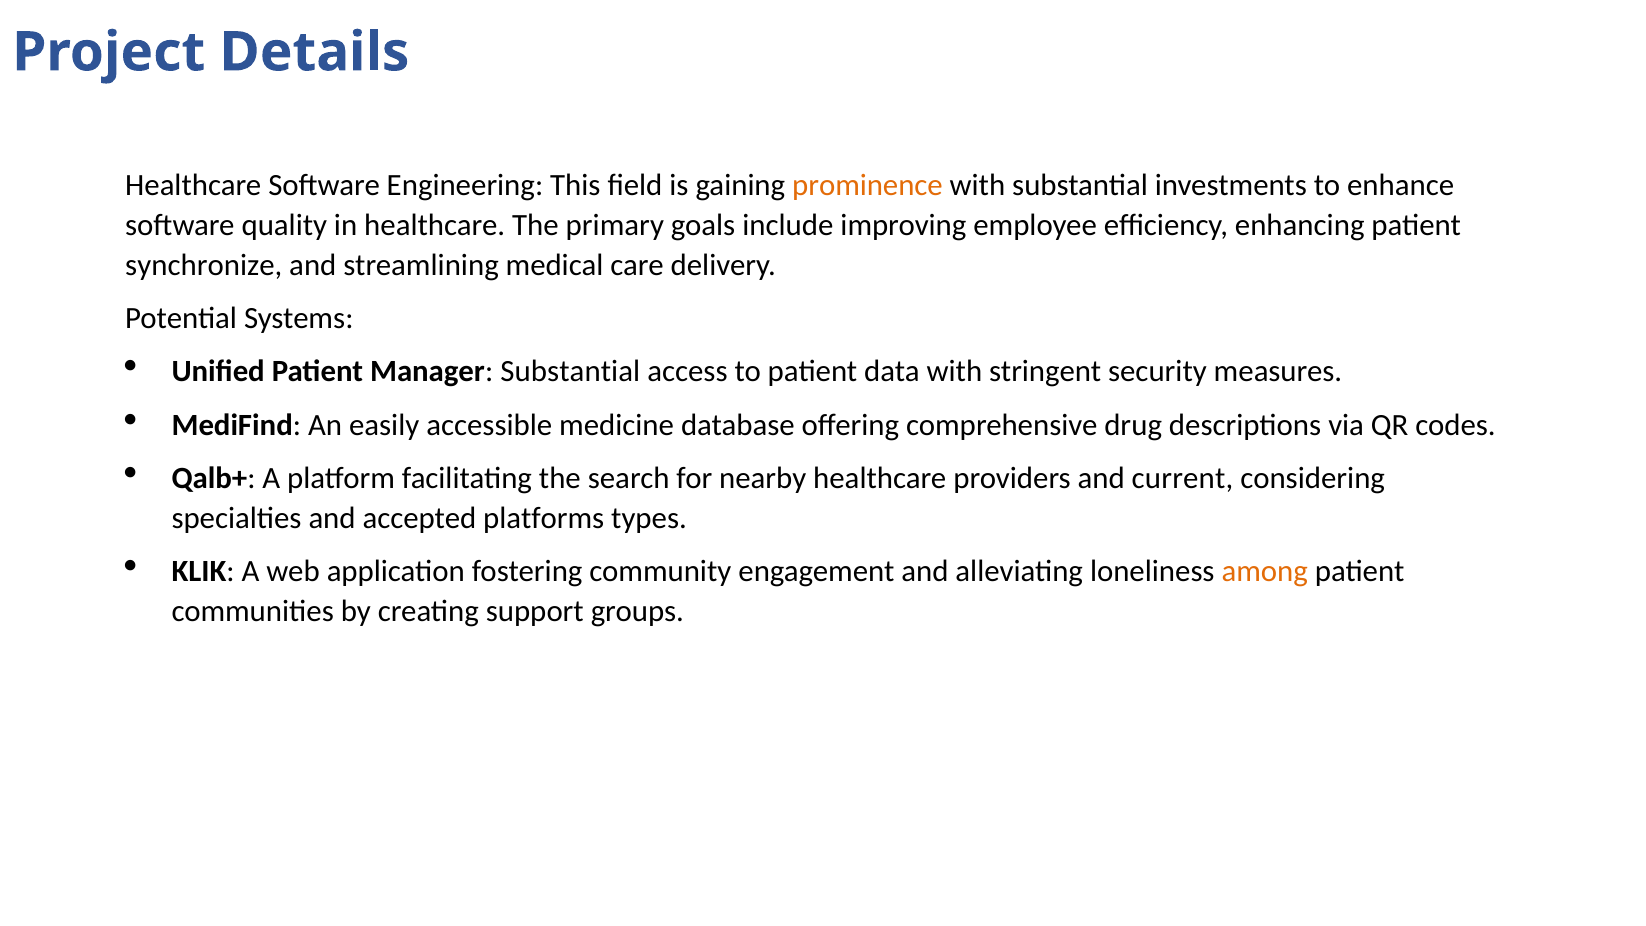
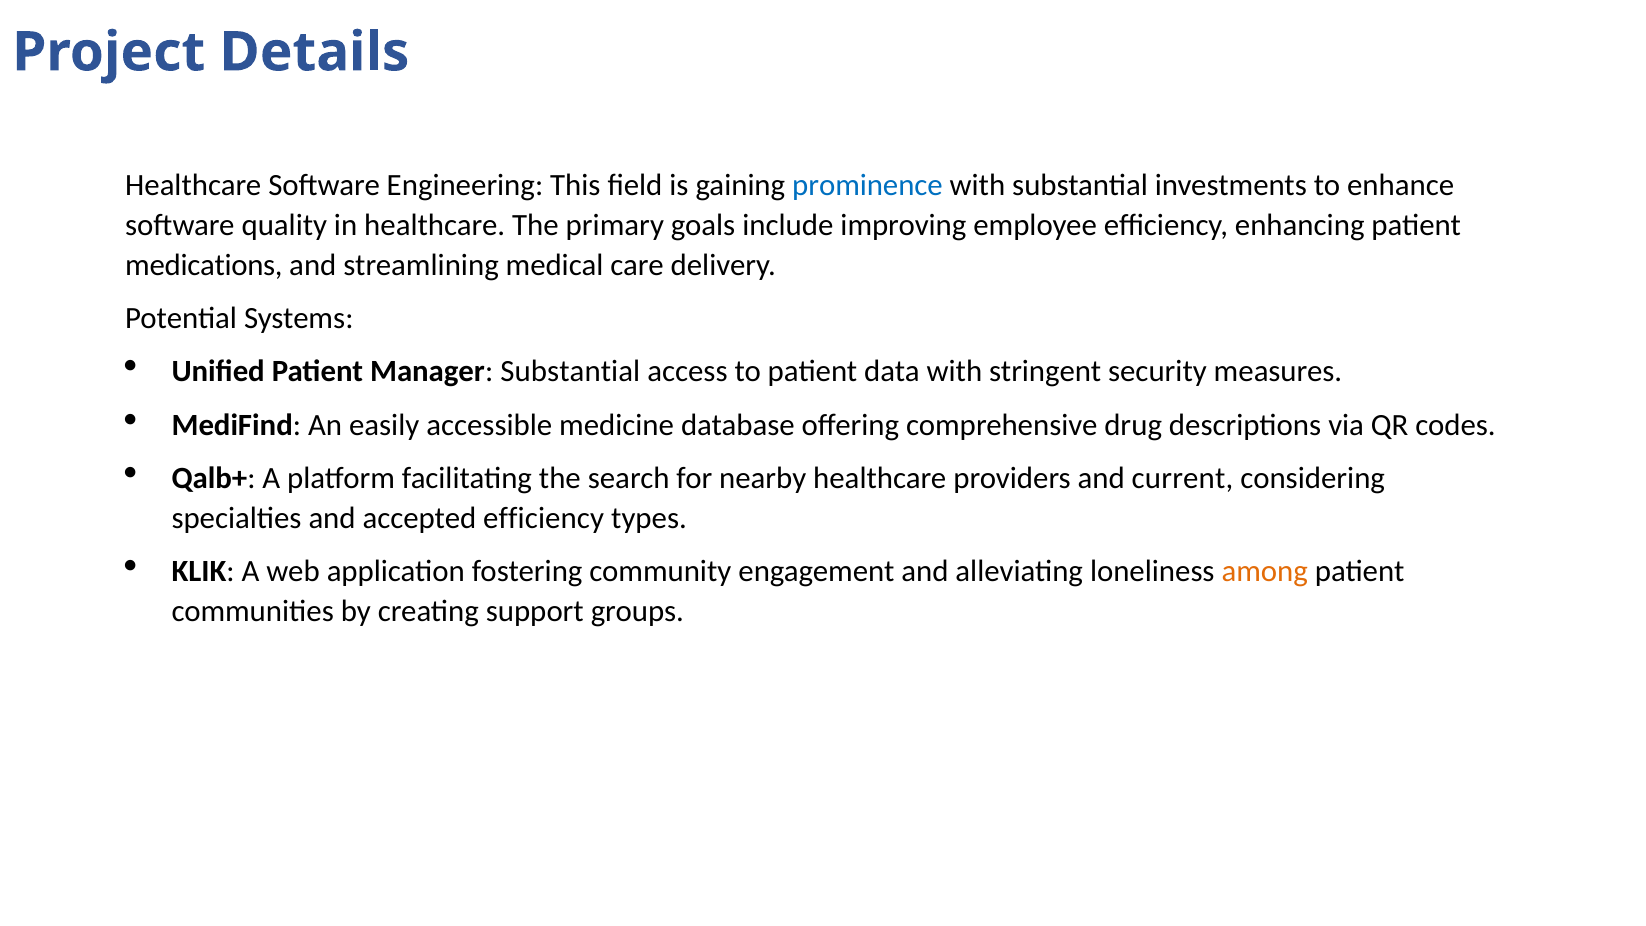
prominence colour: orange -> blue (867, 186)
synchronize: synchronize -> medications (204, 265)
accepted platforms: platforms -> efficiency (544, 518)
